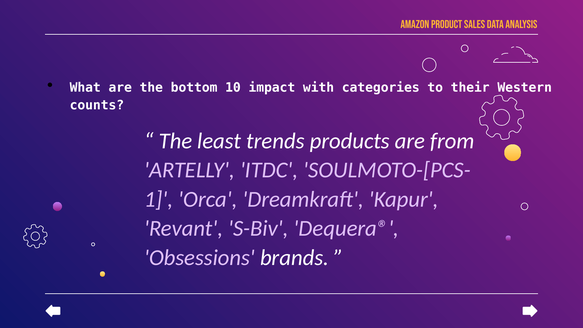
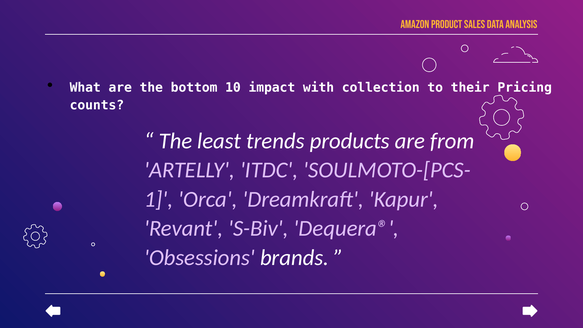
categories: categories -> collection (381, 87)
Western: Western -> Pricing (525, 87)
